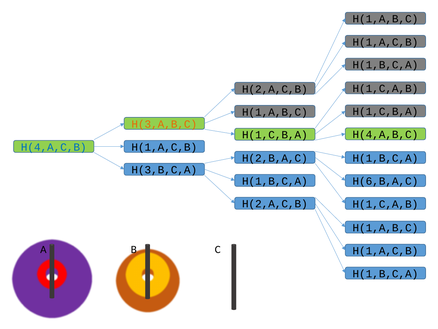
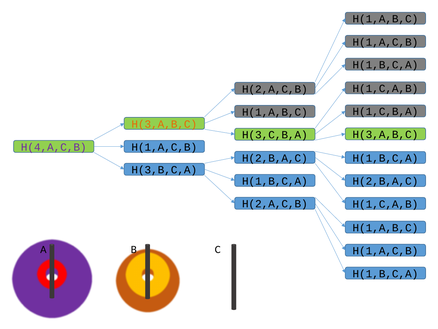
H(4,A,B,C: H(4,A,B,C -> H(3,A,B,C (385, 134)
H(1,C,B,A: H(1,C,B,A -> H(3,C,B,A (275, 135)
H(4,A,C,B colour: blue -> purple (54, 147)
H(6,B,A,C: H(6,B,A,C -> H(2,B,A,C (385, 181)
